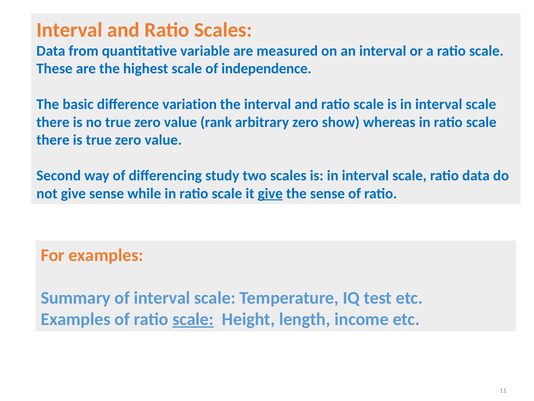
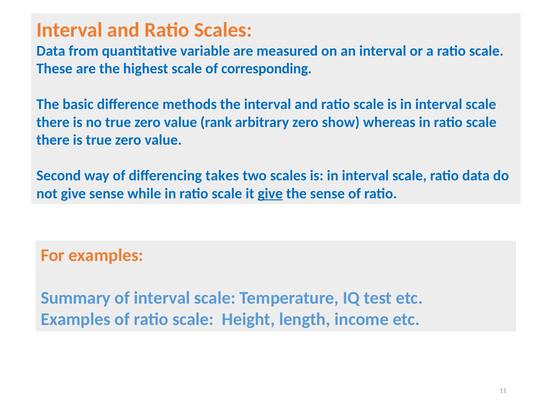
independence: independence -> corresponding (266, 69)
variation: variation -> methods (190, 104)
study: study -> takes (222, 176)
scale underline: present -> none (193, 319)
